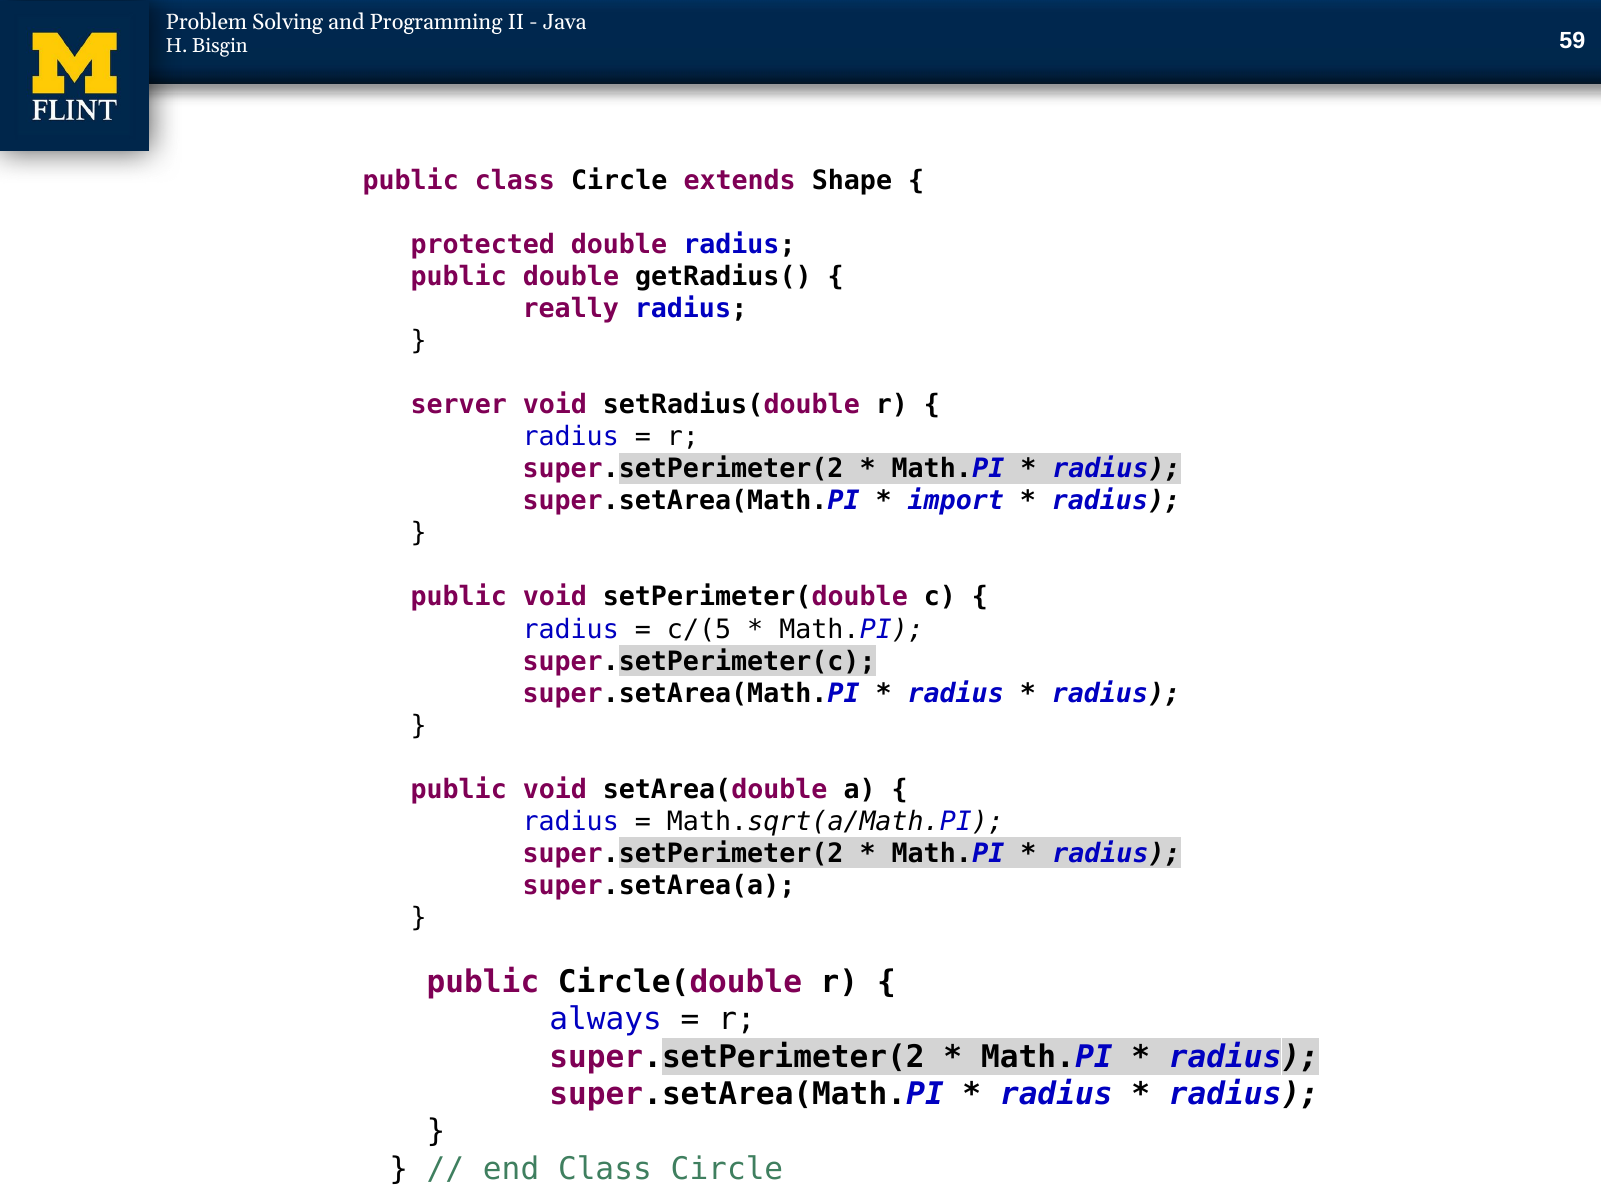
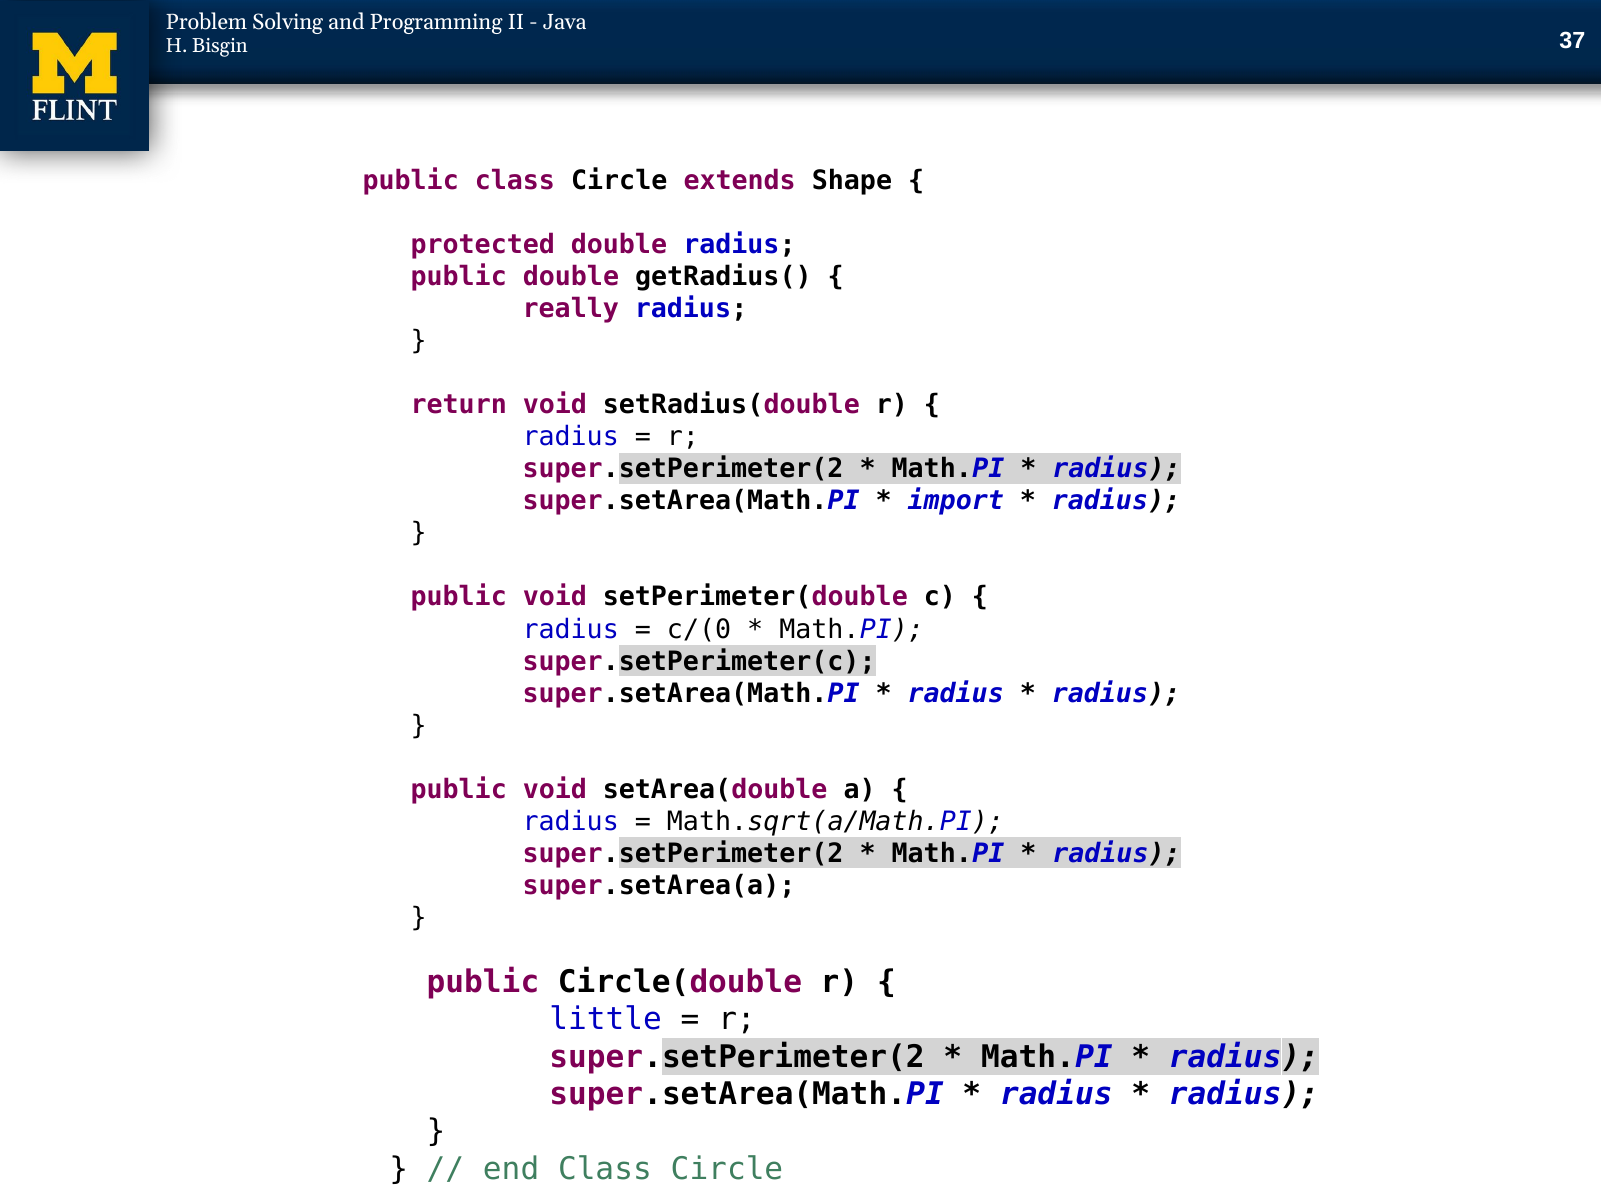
59: 59 -> 37 (1572, 41)
server: server -> return (459, 405)
c/(5: c/(5 -> c/(0 (699, 629)
always: always -> little (606, 1019)
